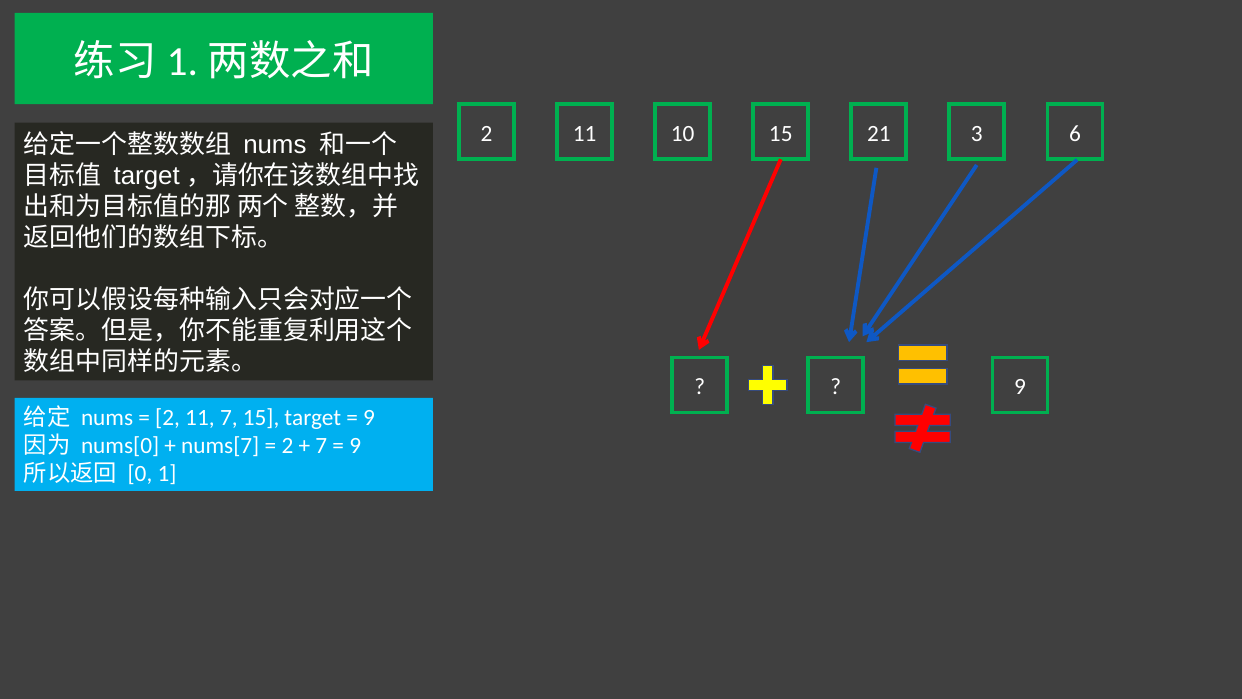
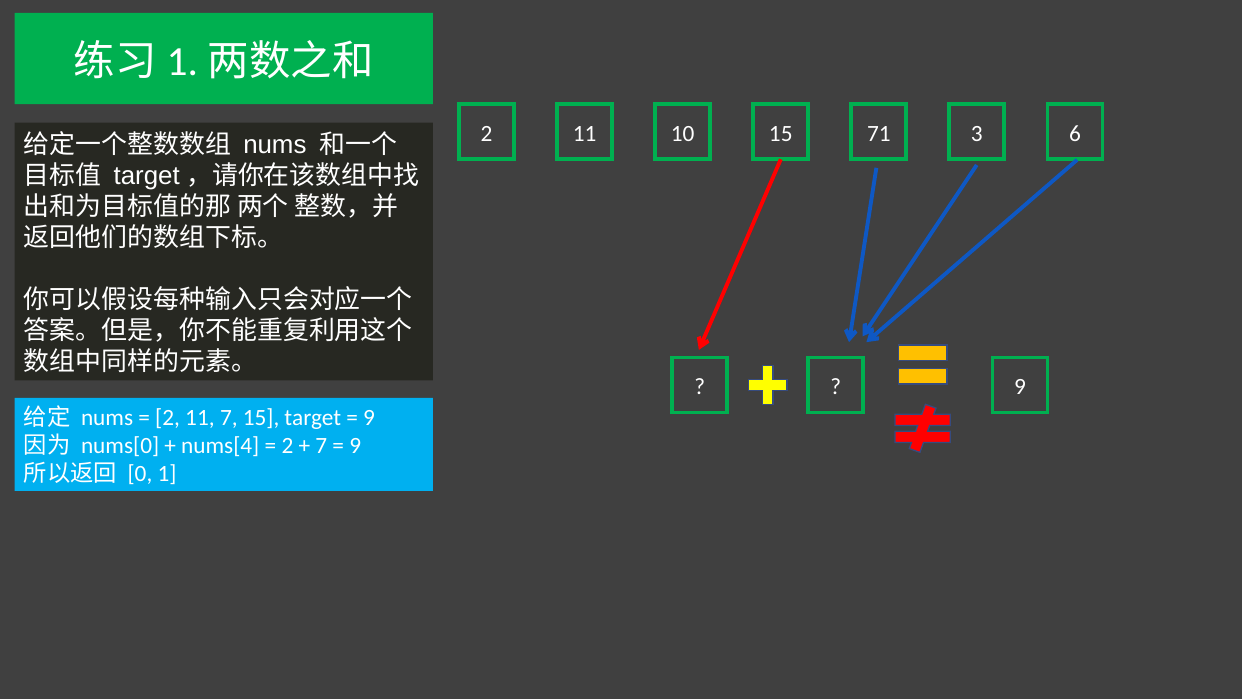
21: 21 -> 71 (879, 133)
nums[7: nums[7 -> nums[4 (220, 446)
